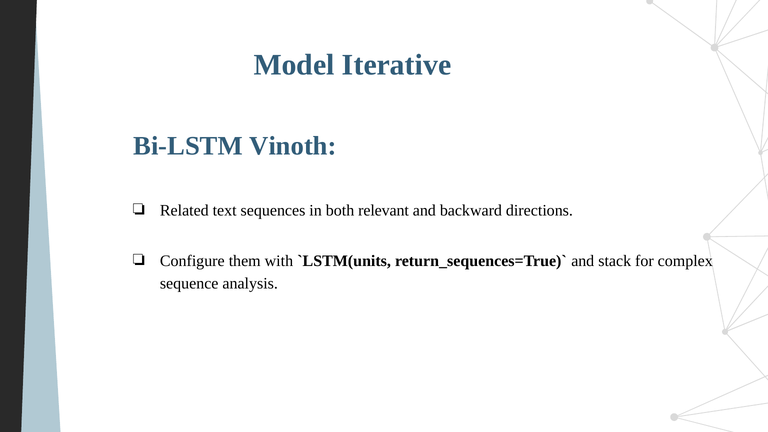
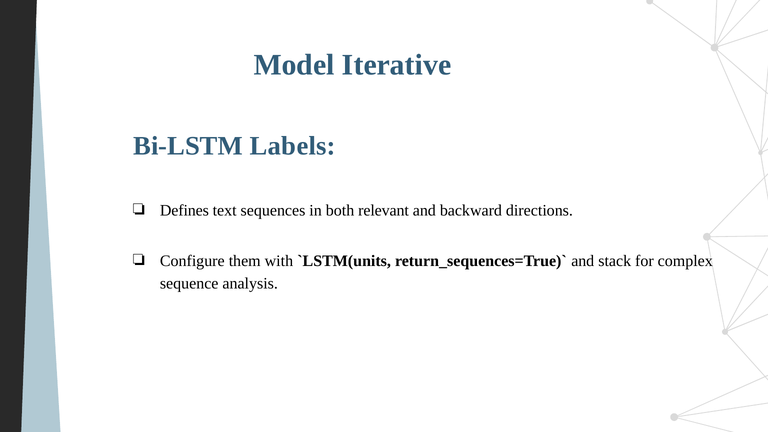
Vinoth: Vinoth -> Labels (293, 146)
Related: Related -> Defines (184, 210)
